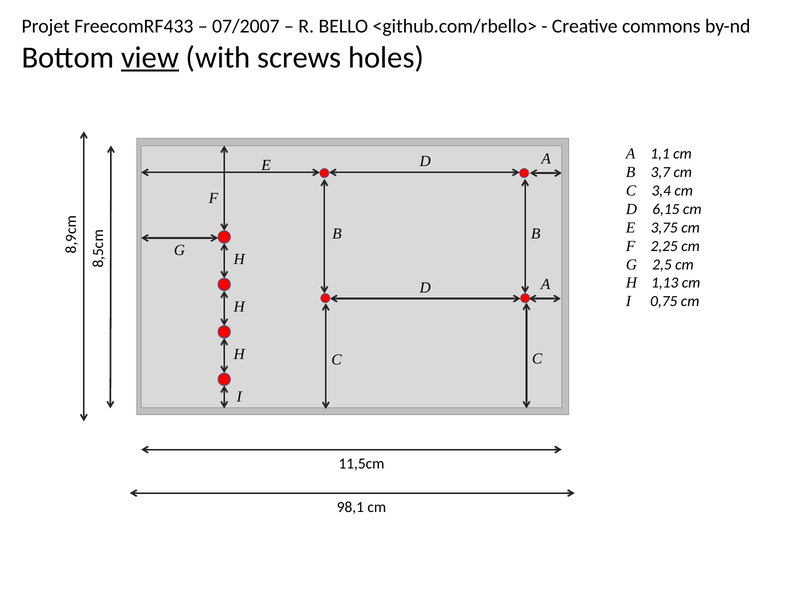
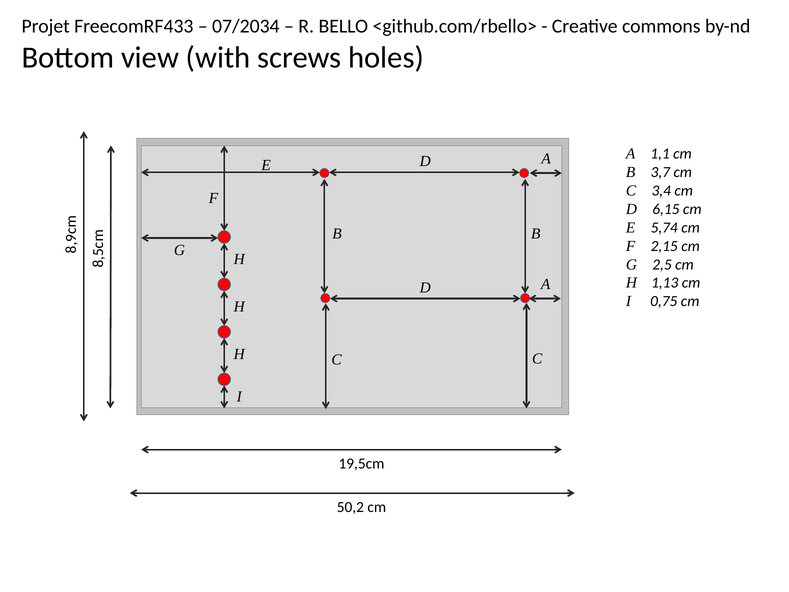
07/2007: 07/2007 -> 07/2034 (246, 26)
view underline: present -> none (150, 57)
3,75: 3,75 -> 5,74 (664, 228)
2,25: 2,25 -> 2,15 (664, 246)
11,5cm: 11,5cm -> 19,5cm (361, 464)
98,1: 98,1 -> 50,2 (350, 507)
